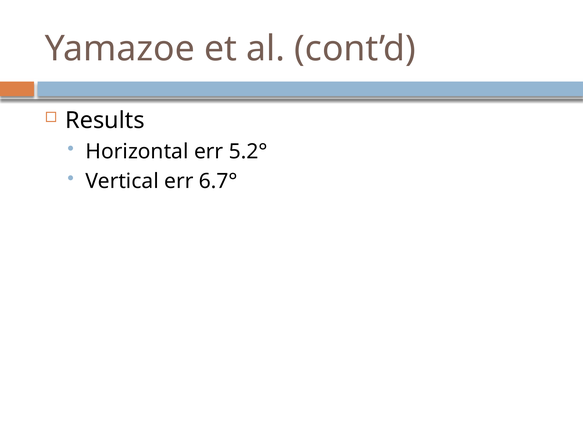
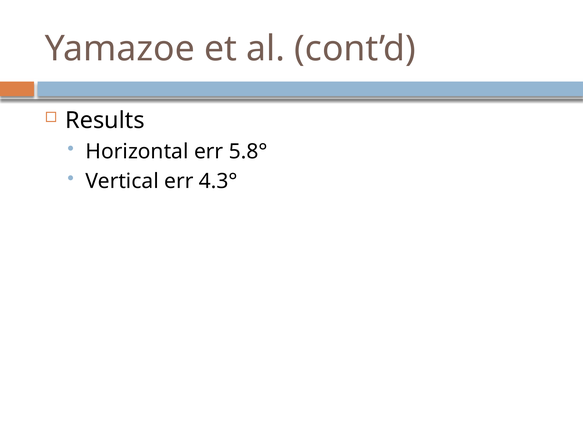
5.2°: 5.2° -> 5.8° (248, 152)
6.7°: 6.7° -> 4.3° (218, 181)
